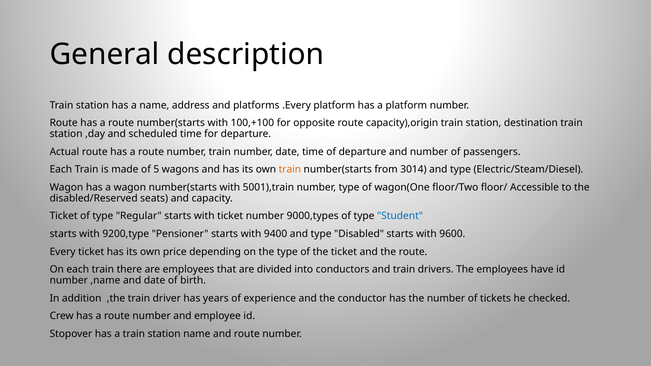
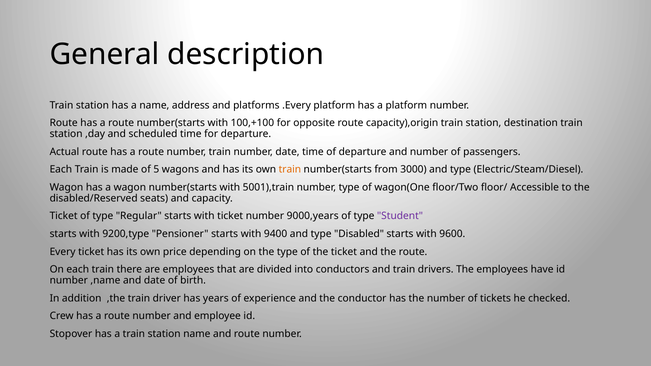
3014: 3014 -> 3000 (413, 170)
9000,types: 9000,types -> 9000,years (313, 216)
Student colour: blue -> purple (400, 216)
